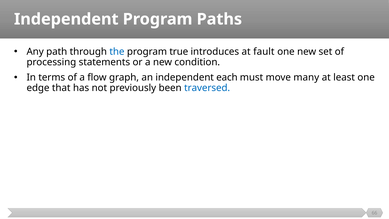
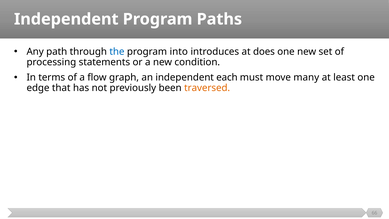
true: true -> into (179, 52)
fault: fault -> does (264, 52)
traversed colour: blue -> orange (207, 88)
